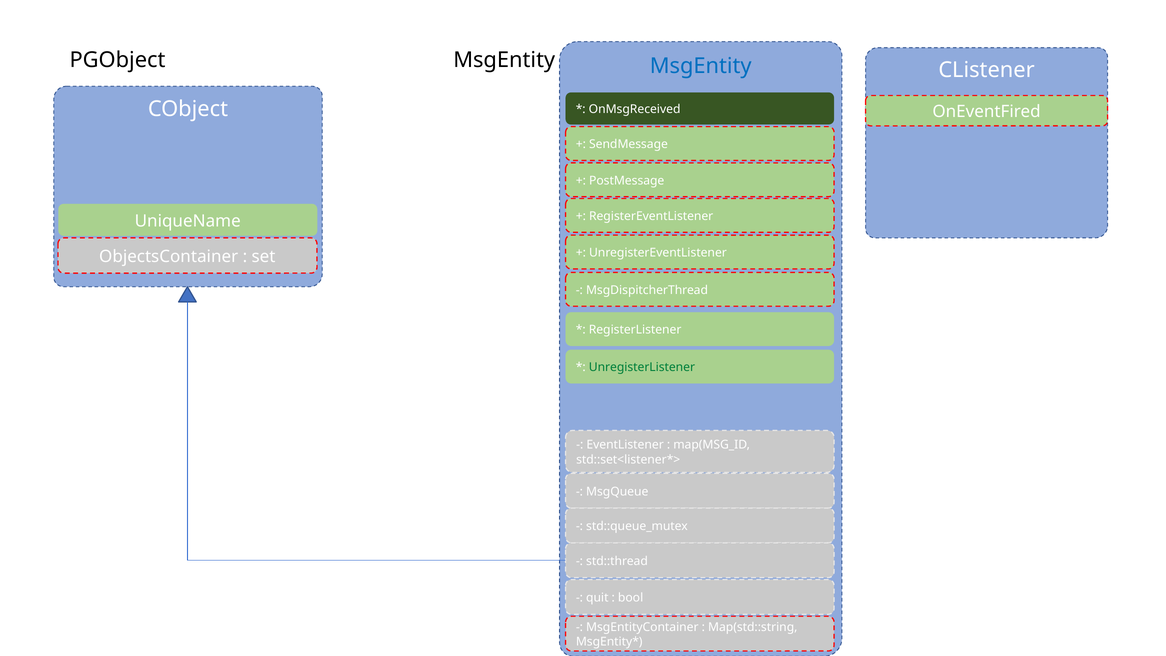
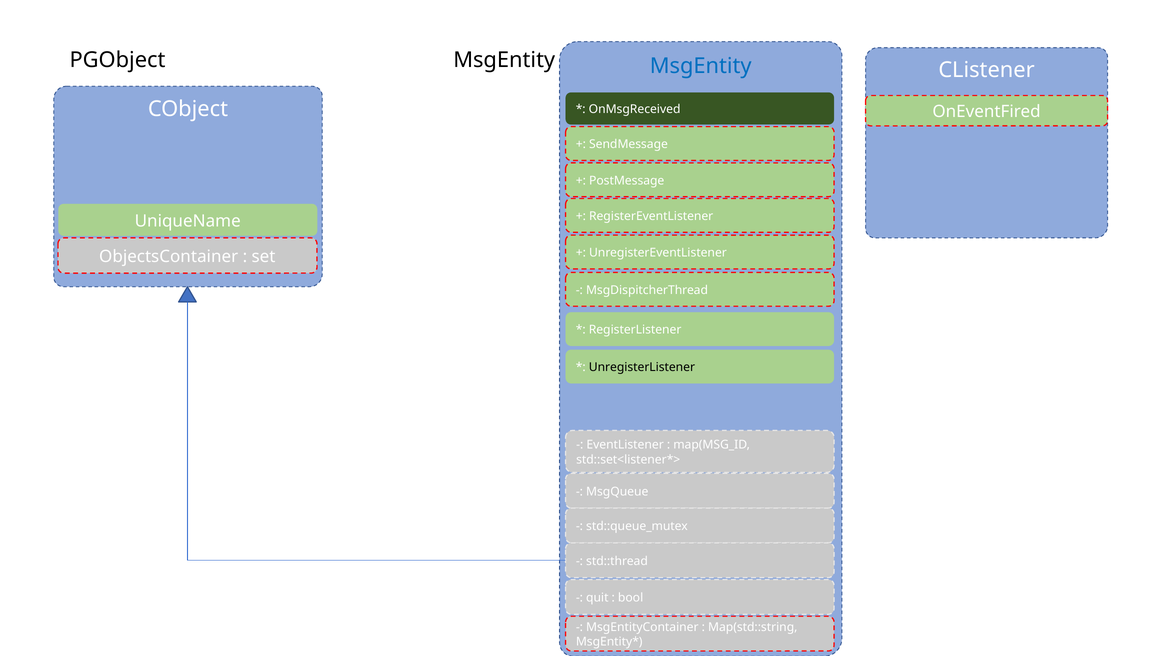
UnregisterListener colour: green -> black (642, 367)
